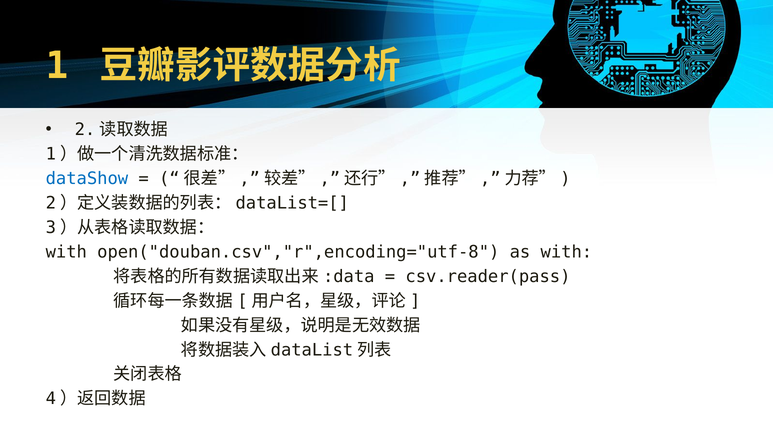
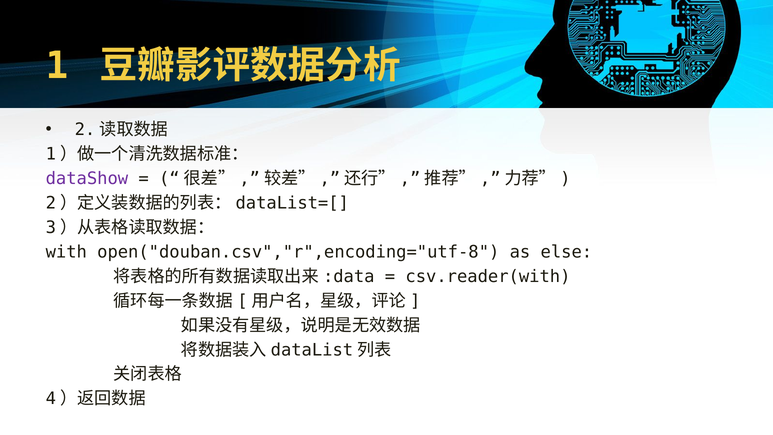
dataShow colour: blue -> purple (87, 178)
as with: with -> else (566, 252)
csv.reader(pass: csv.reader(pass -> csv.reader(with (488, 276)
